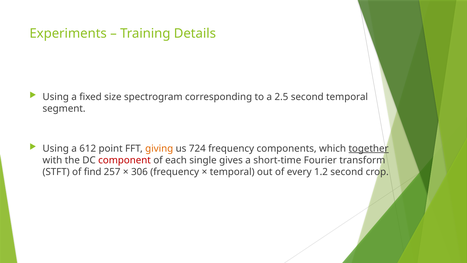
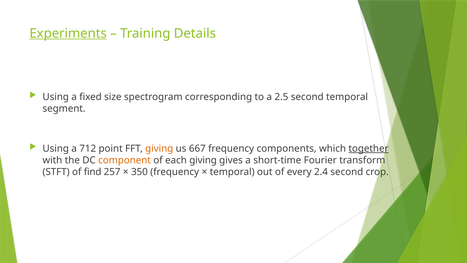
Experiments underline: none -> present (68, 33)
612: 612 -> 712 (88, 148)
724: 724 -> 667 (197, 148)
component colour: red -> orange (125, 160)
each single: single -> giving (203, 160)
306: 306 -> 350 (139, 172)
1.2: 1.2 -> 2.4 (321, 172)
